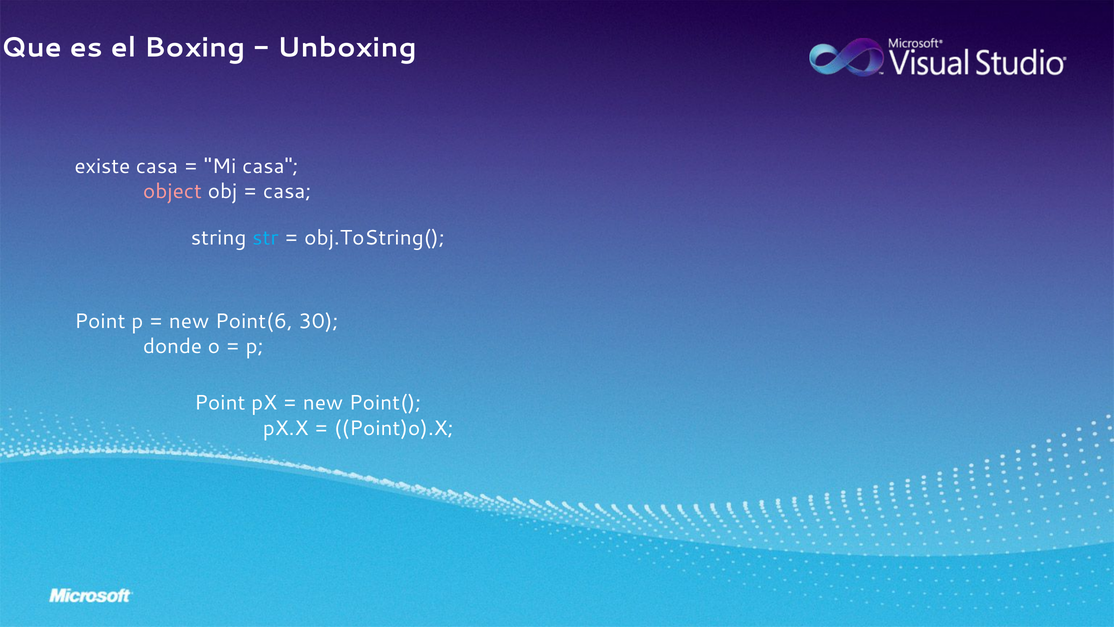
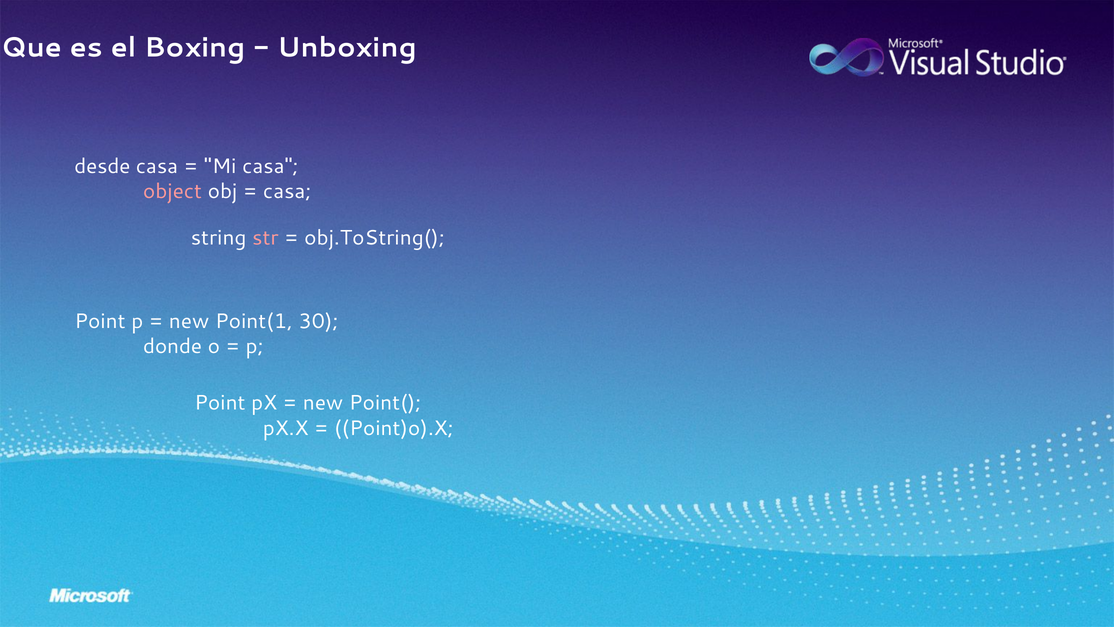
existe: existe -> desde (102, 166)
str colour: light blue -> pink (265, 238)
Point(6: Point(6 -> Point(1 (254, 321)
